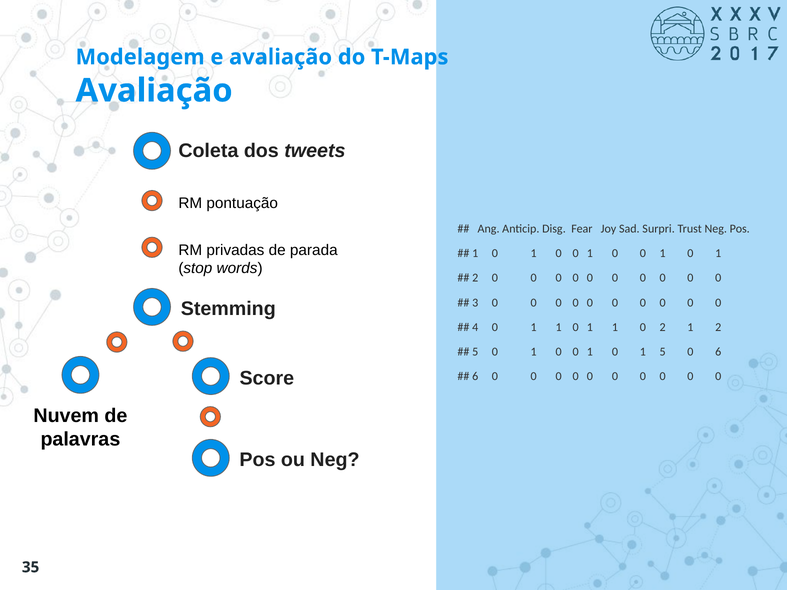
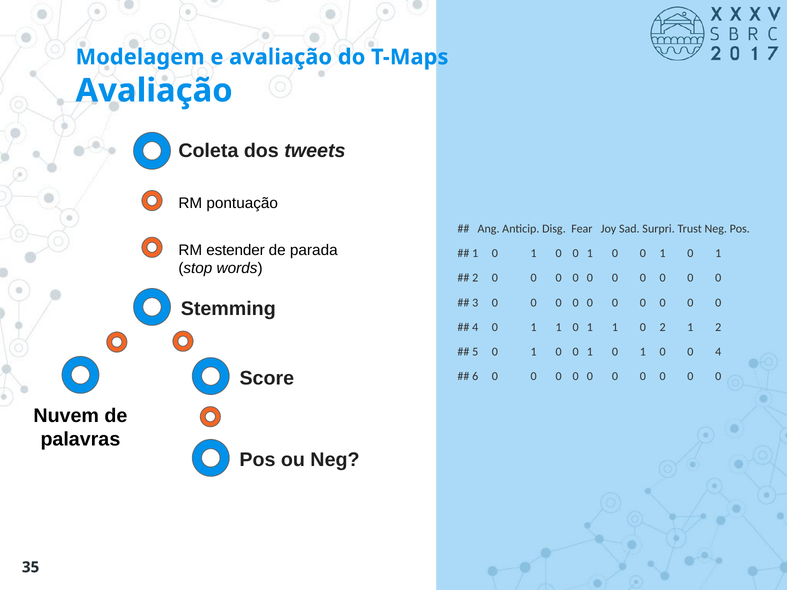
privadas: privadas -> estender (236, 250)
5: 5 -> 0 (663, 352)
0 6: 6 -> 4 (718, 352)
